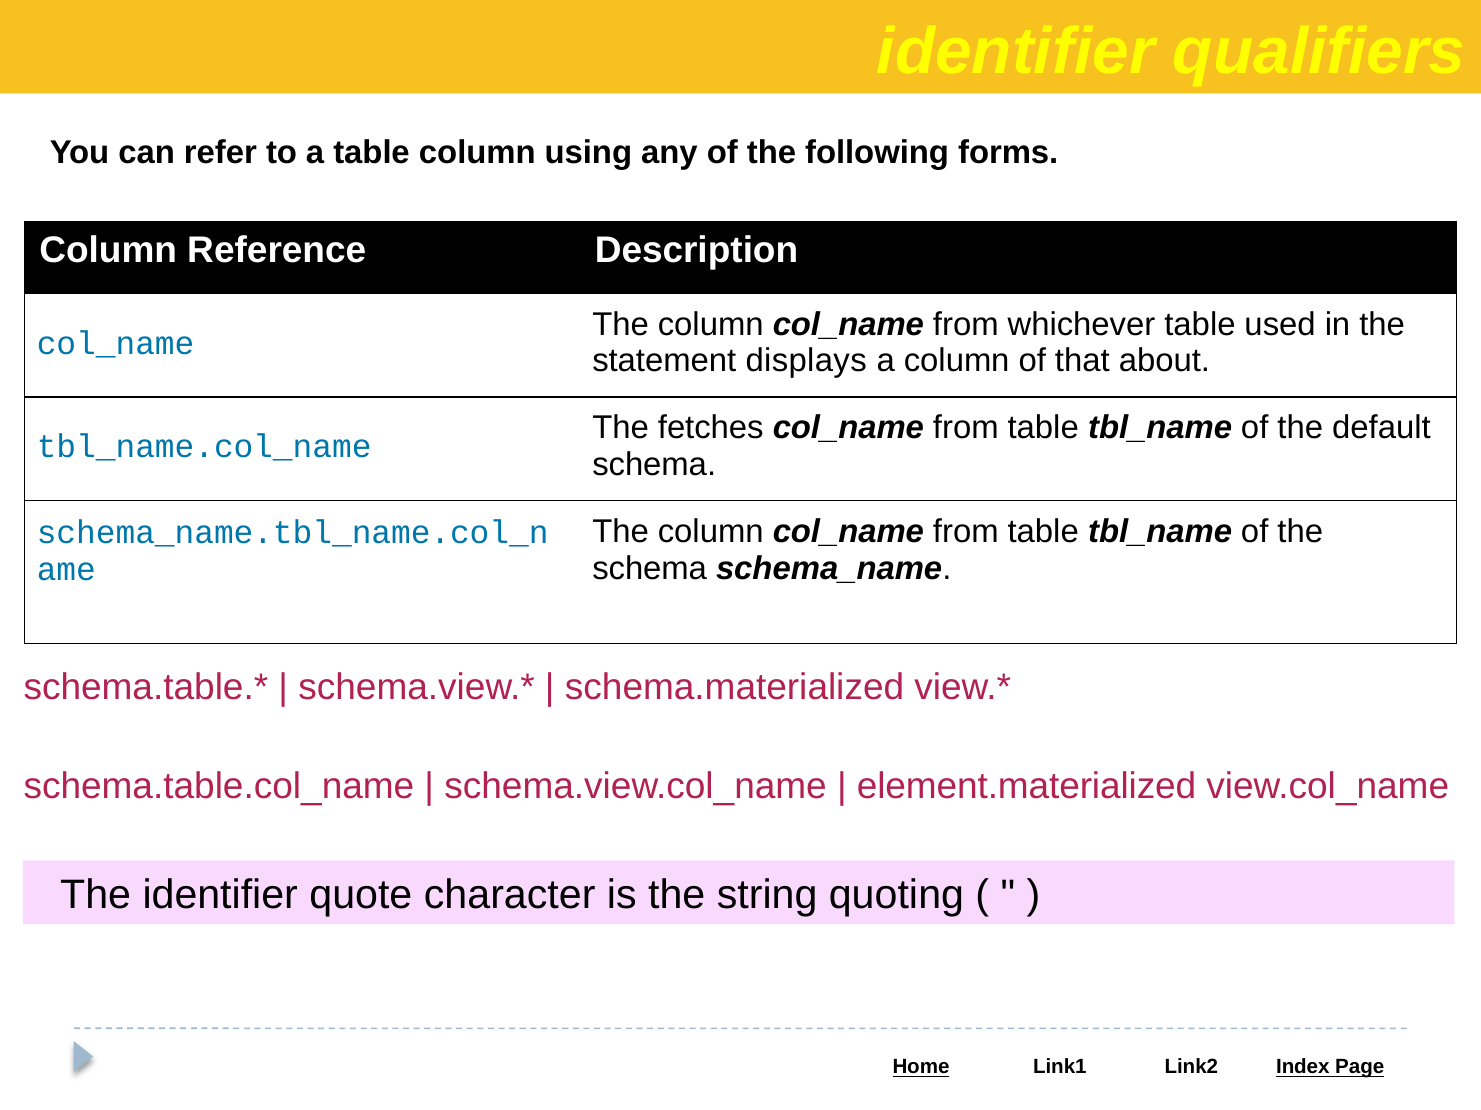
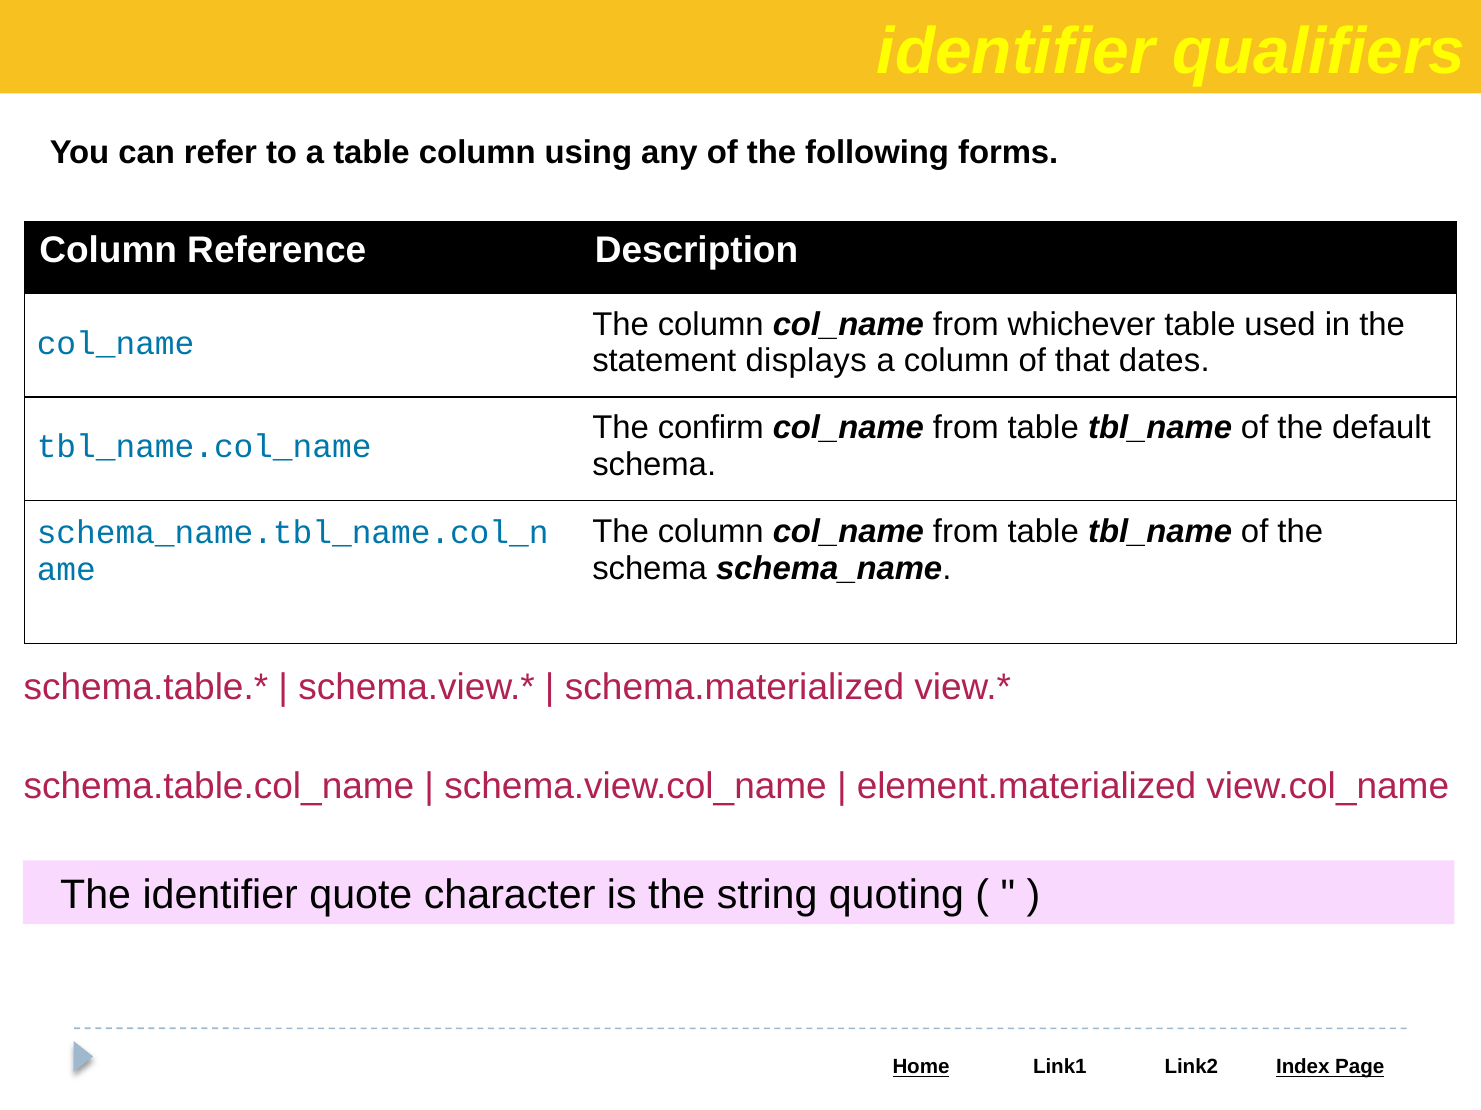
about: about -> dates (1164, 361)
fetches: fetches -> confirm (711, 428)
